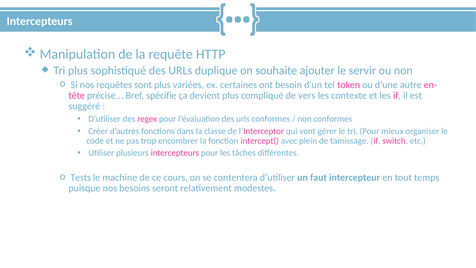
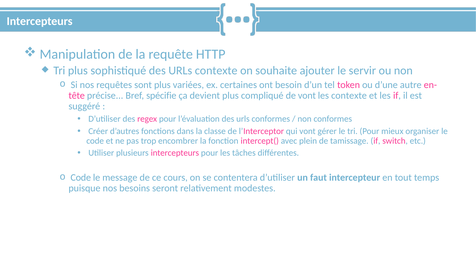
URLs duplique: duplique -> contexte (216, 71)
de vers: vers -> vont (307, 96)
Tests: Tests -> Code (81, 177)
machine: machine -> message (120, 177)
